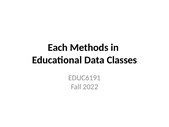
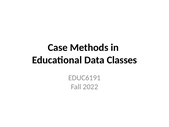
Each: Each -> Case (58, 47)
